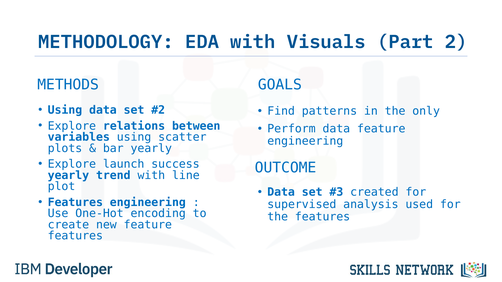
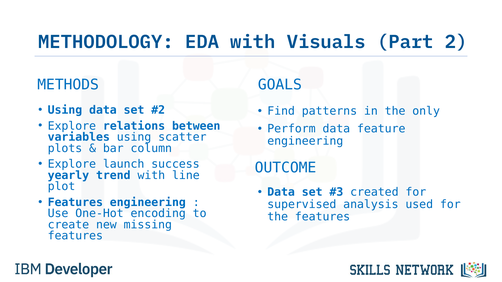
bar yearly: yearly -> column (151, 148)
new feature: feature -> missing (148, 225)
